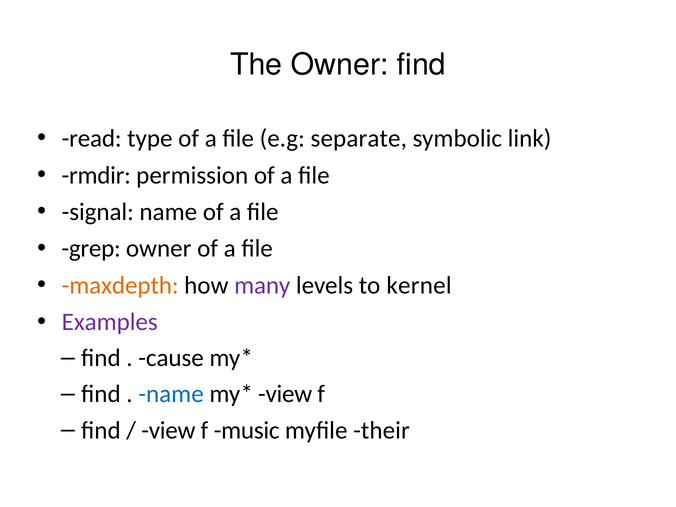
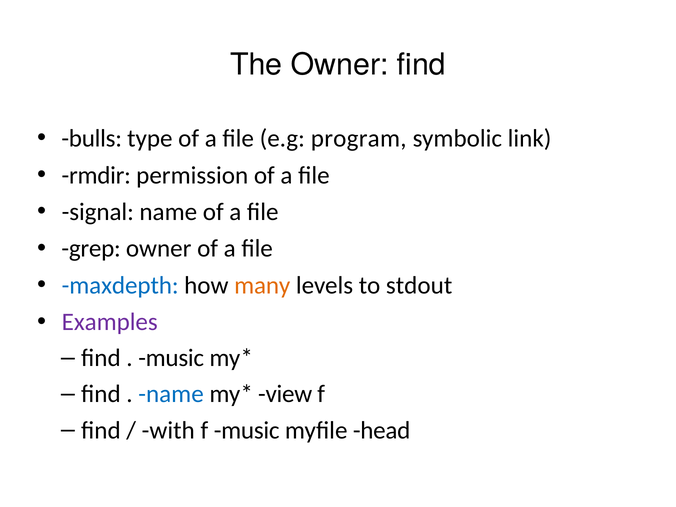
read: read -> bulls (92, 139)
separate: separate -> program (359, 139)
maxdepth colour: orange -> blue (120, 285)
many colour: purple -> orange (262, 285)
kernel: kernel -> stdout (419, 285)
cause: cause -> music (171, 358)
view: view -> with (168, 430)
their: their -> head (382, 430)
